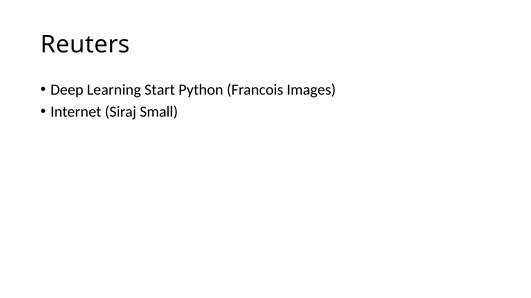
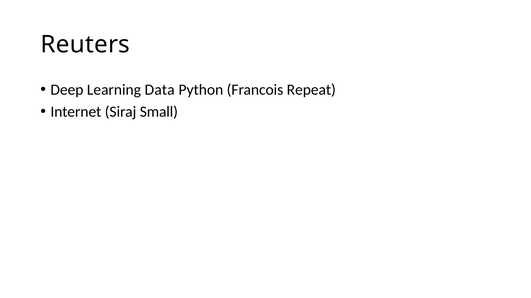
Start: Start -> Data (160, 90)
Images: Images -> Repeat (311, 90)
